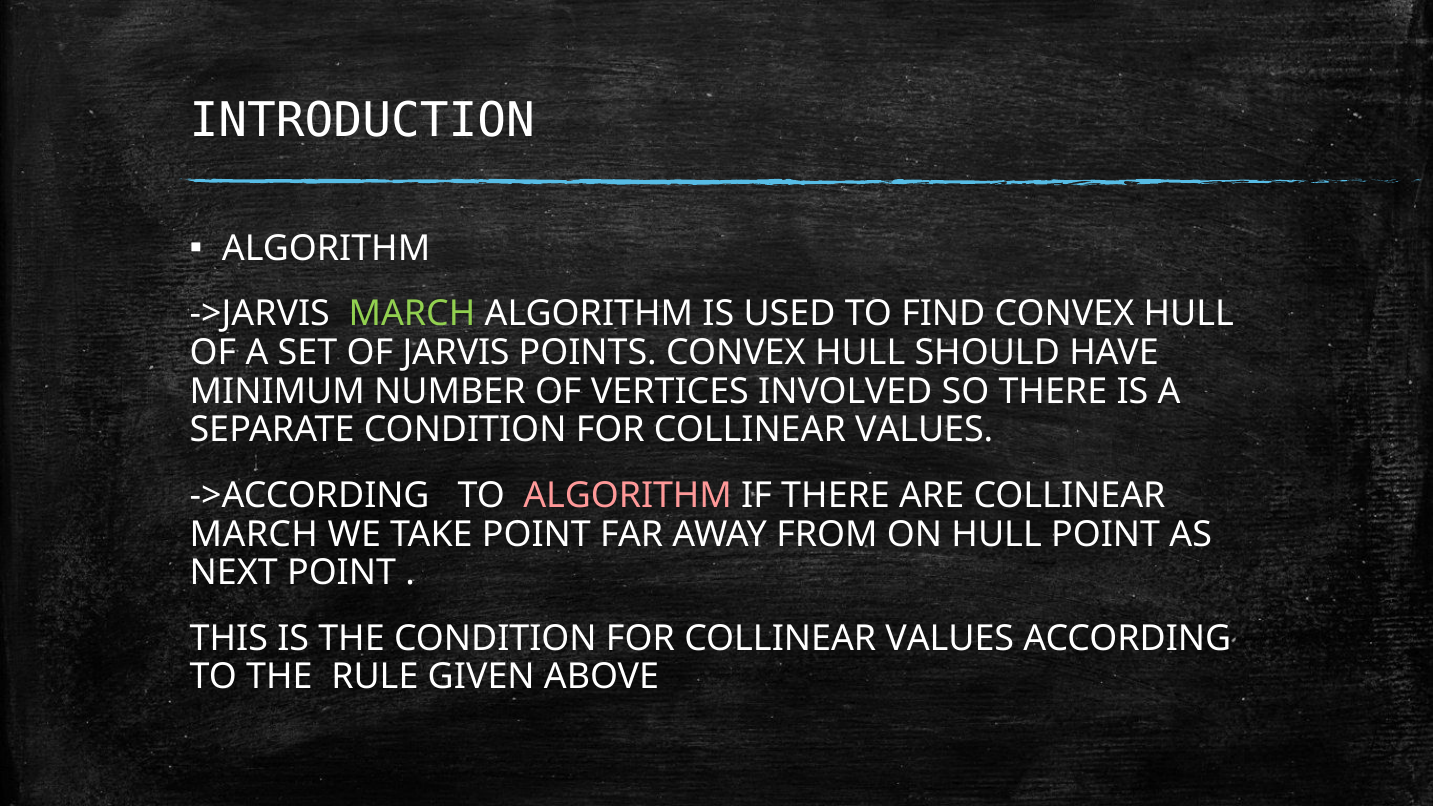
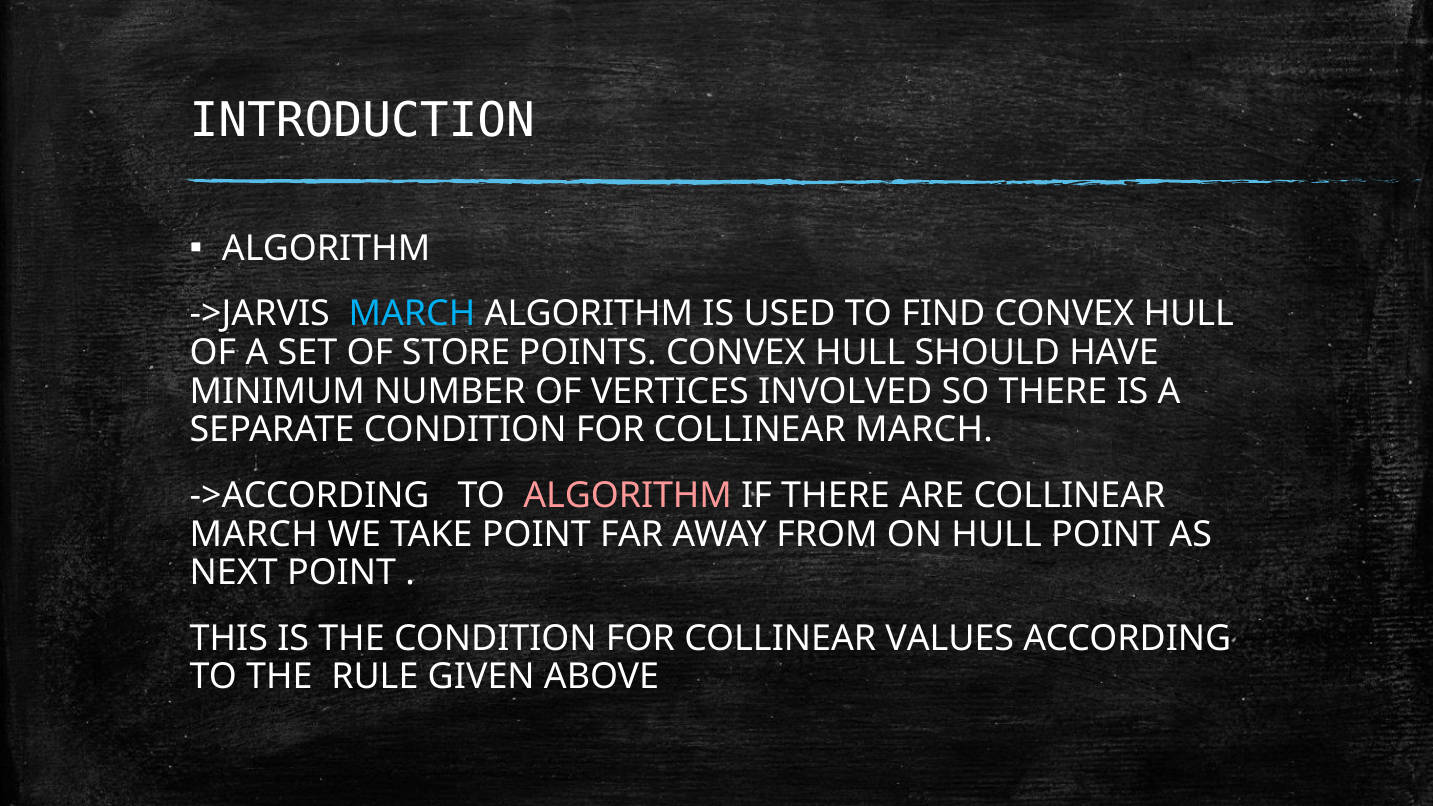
MARCH colour: light green -> light blue (412, 314)
JARVIS: JARVIS -> STORE (456, 353)
VALUES: VALUES -> MARCH (924, 430)
